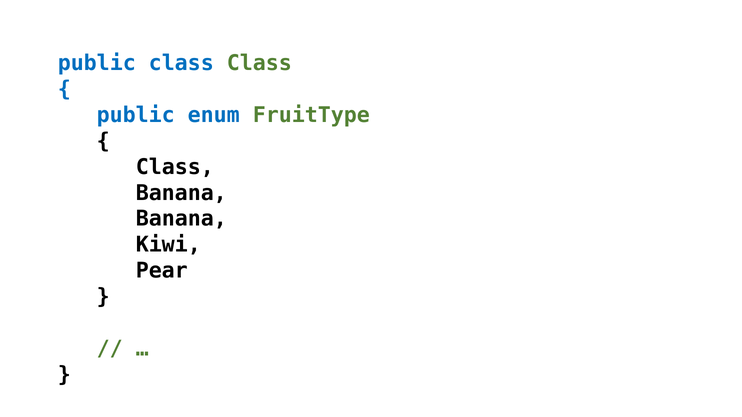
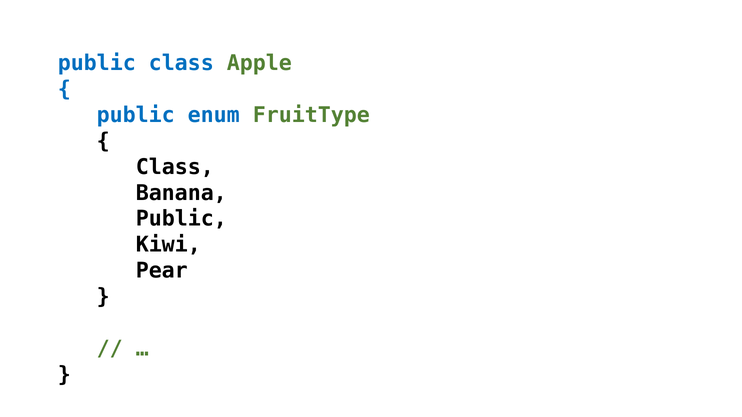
class Class: Class -> Apple (259, 63)
Banana: Banana -> Public (181, 219)
